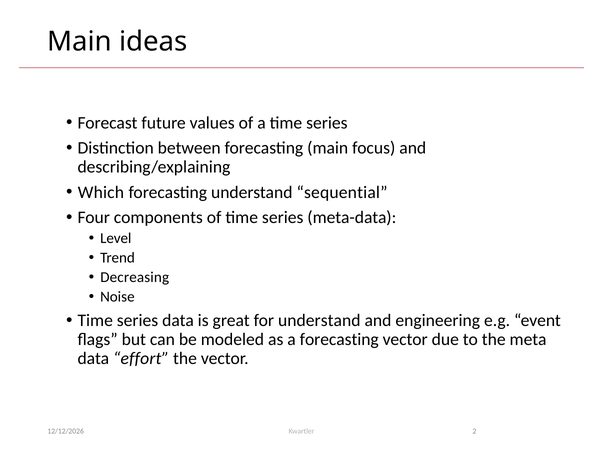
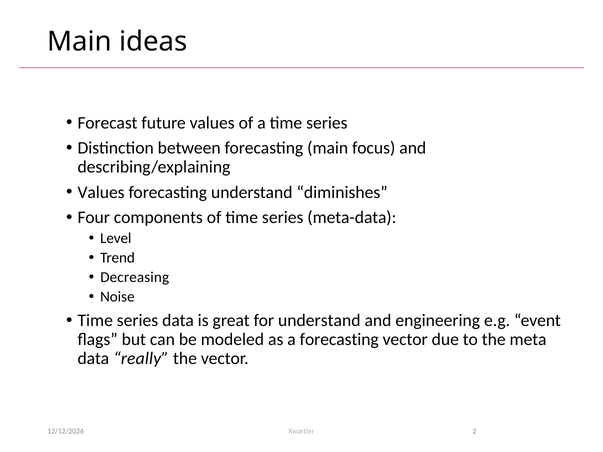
Which: Which -> Values (101, 192)
sequential: sequential -> diminishes (342, 192)
effort: effort -> really (141, 359)
